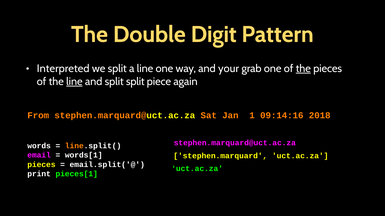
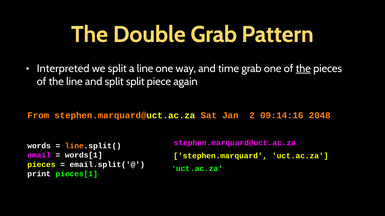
Double Digit: Digit -> Grab (214, 35)
your: your -> time (229, 69)
line underline: present -> none (74, 82)
1: 1 -> 2 (252, 116)
2018: 2018 -> 2048 (320, 116)
